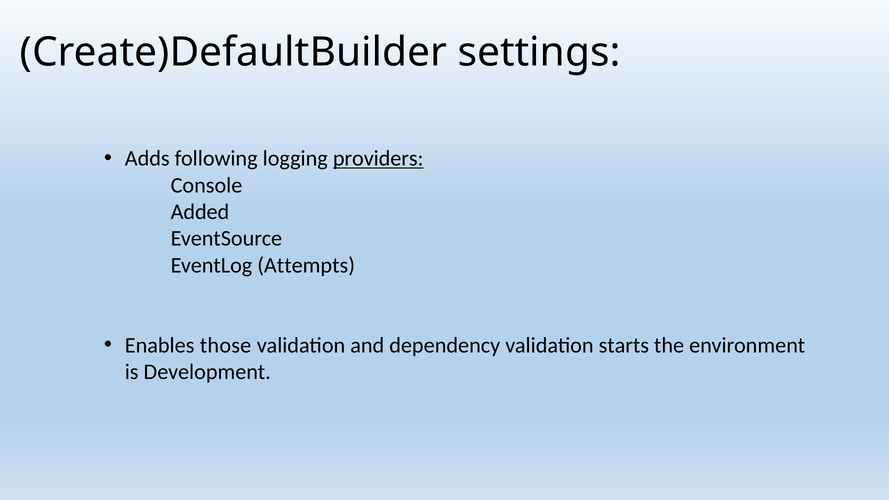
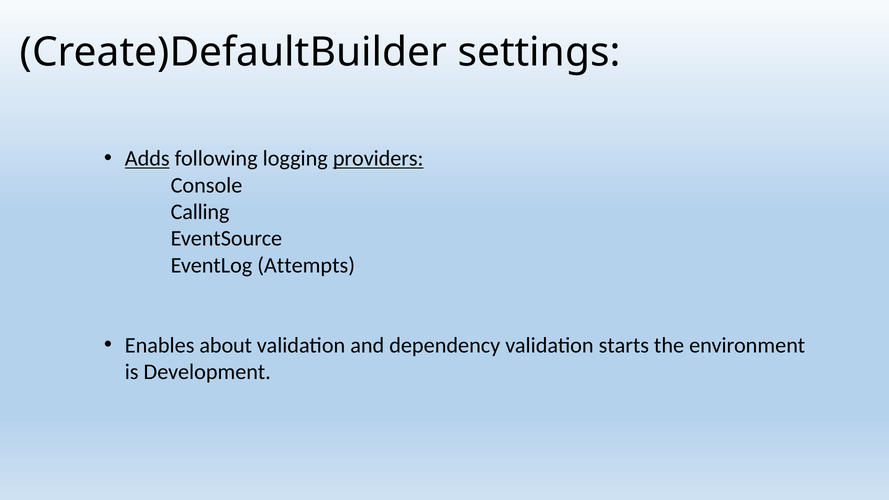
Adds underline: none -> present (147, 159)
Added: Added -> Calling (200, 212)
those: those -> about (226, 345)
